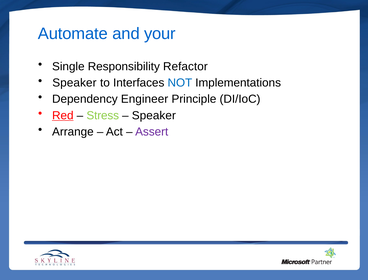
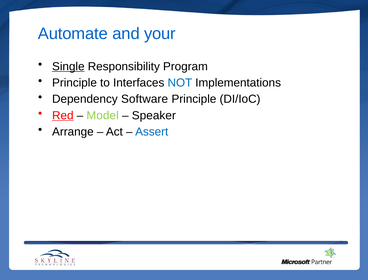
Single underline: none -> present (68, 67)
Refactor: Refactor -> Program (185, 67)
Speaker: Speaker -> Principle (74, 83)
Engineer: Engineer -> Software (145, 99)
Stress: Stress -> Model (103, 116)
Assert colour: purple -> blue (152, 132)
